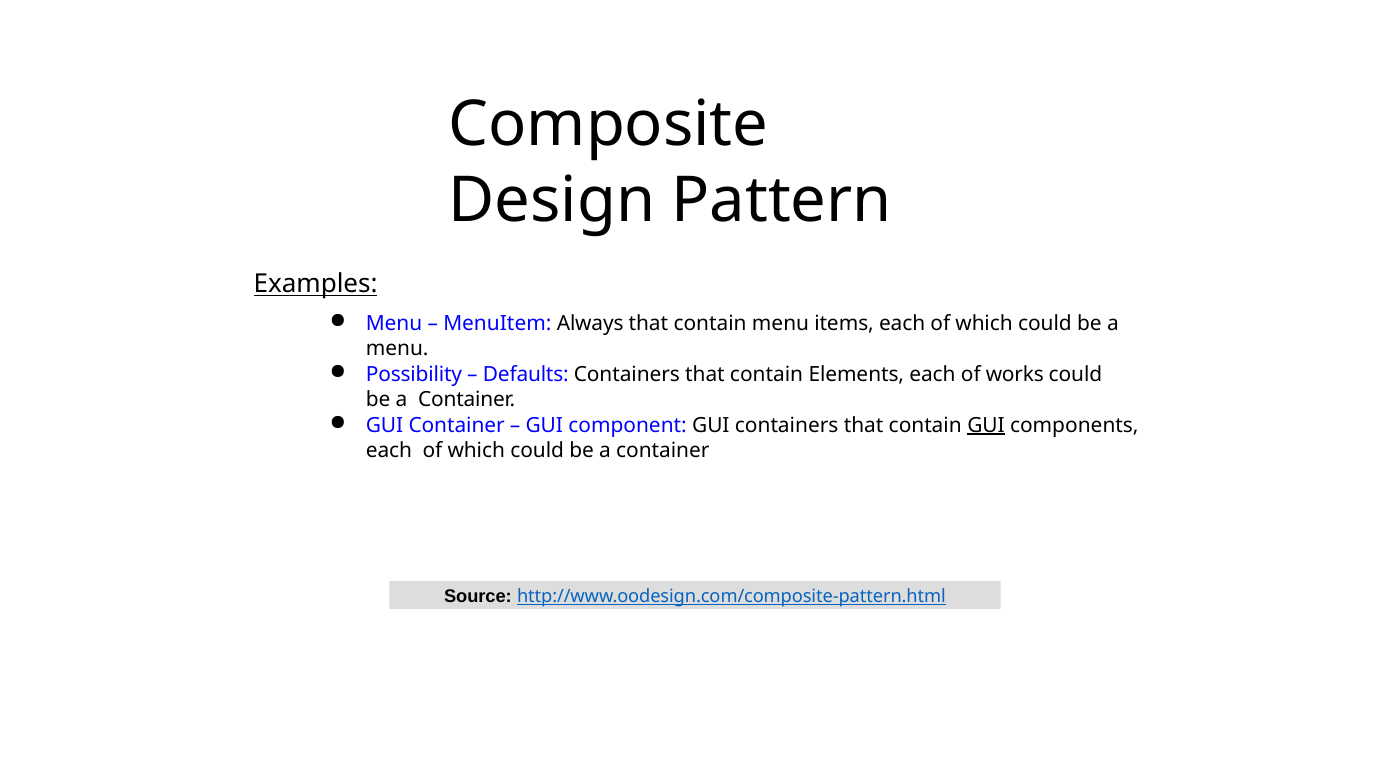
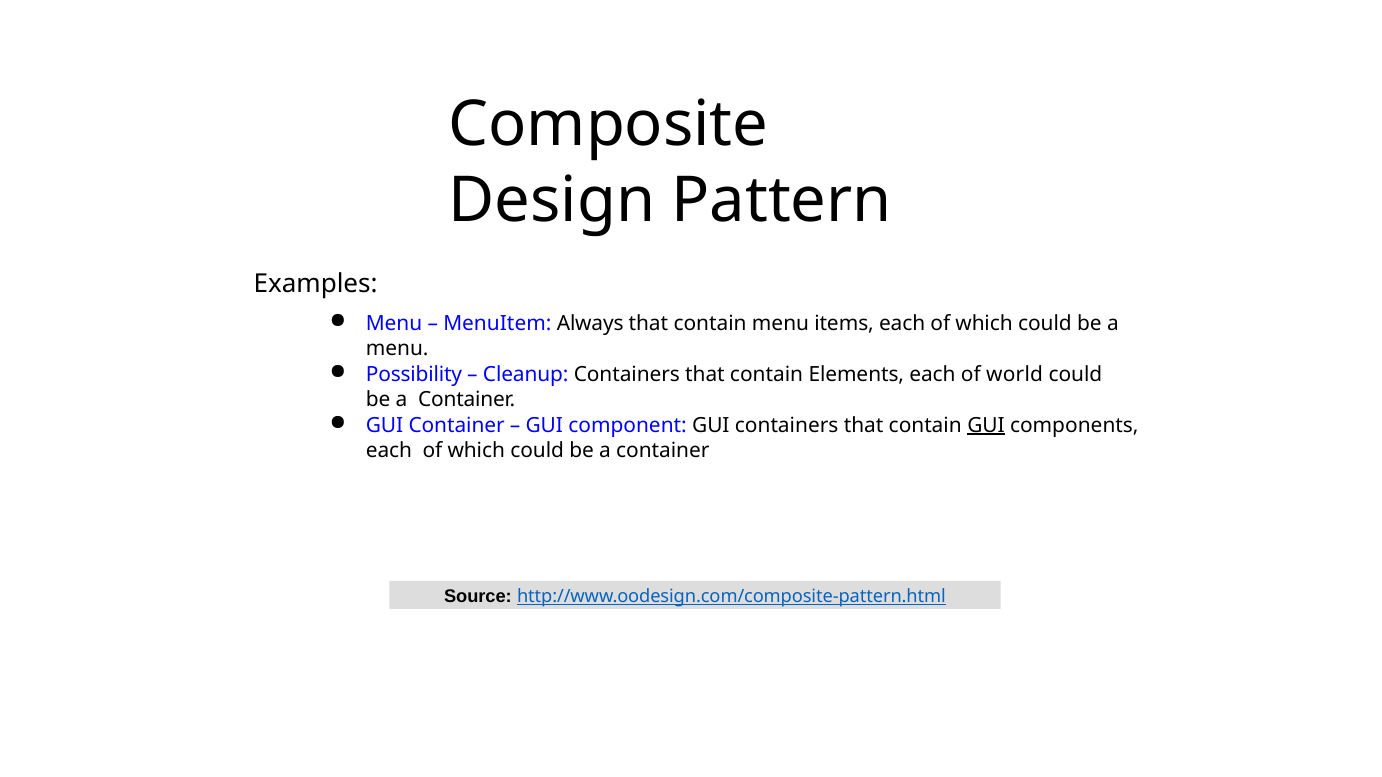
Examples underline: present -> none (316, 284)
Defaults: Defaults -> Cleanup (526, 374)
works: works -> world (1015, 374)
